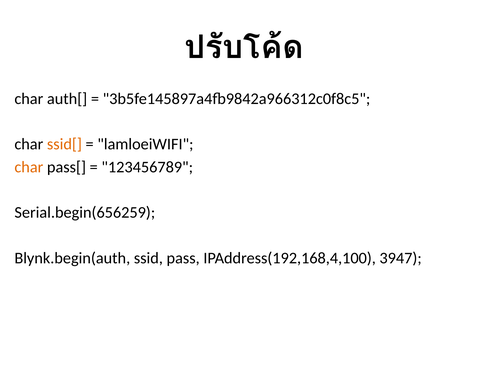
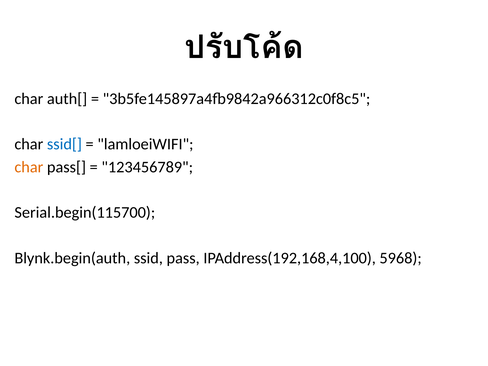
ssid[ colour: orange -> blue (64, 144)
Serial.begin(656259: Serial.begin(656259 -> Serial.begin(115700 (85, 213)
3947: 3947 -> 5968 (401, 258)
